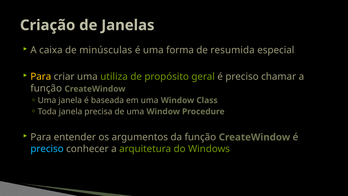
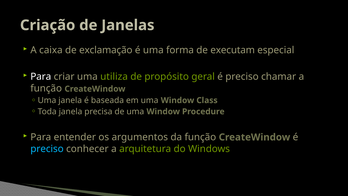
minúsculas: minúsculas -> exclamação (106, 50)
resumida: resumida -> executam (233, 50)
Para colour: yellow -> white (41, 77)
